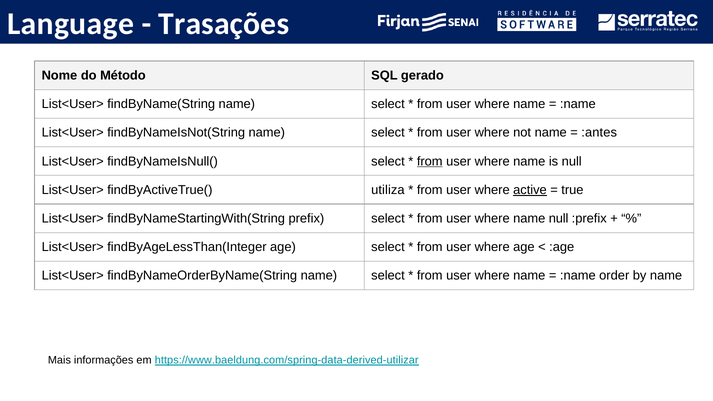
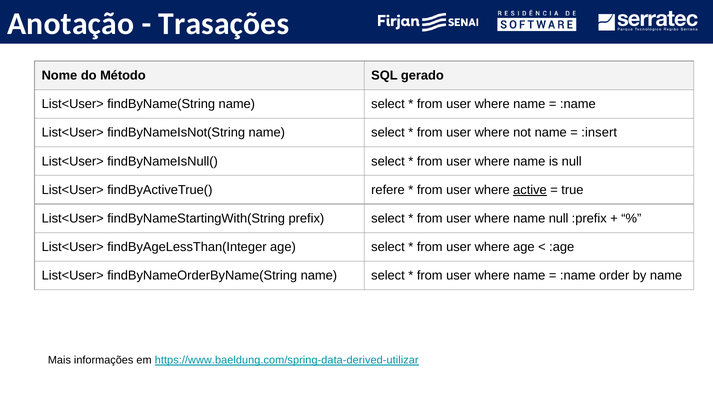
Language: Language -> Anotação (71, 24)
:antes: :antes -> :insert (599, 133)
from underline: present -> none (430, 161)
utiliza: utiliza -> refere (388, 190)
